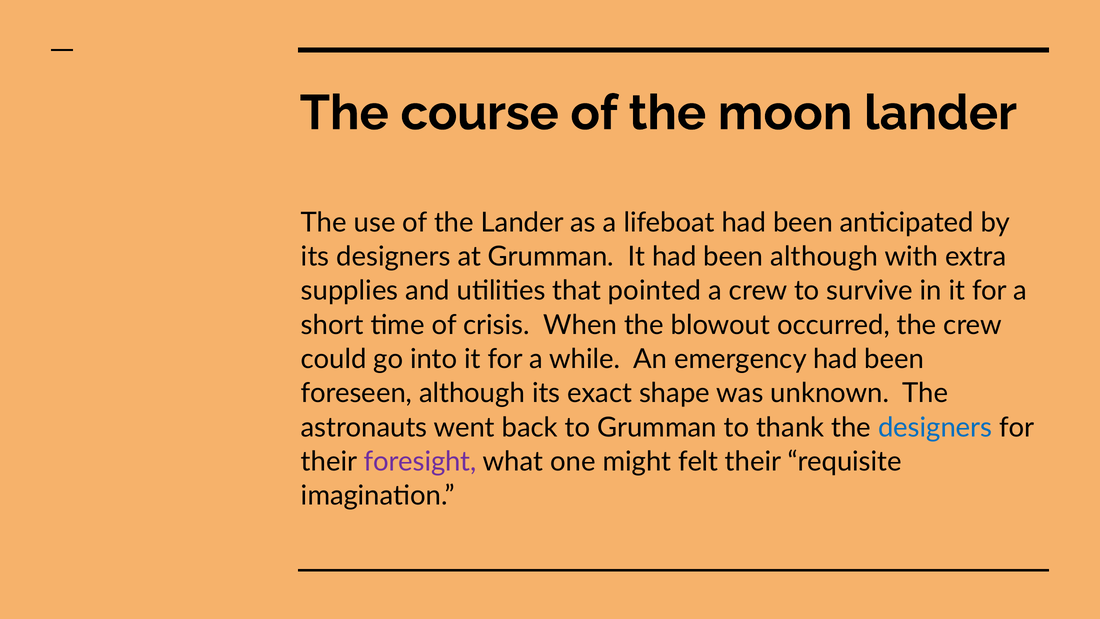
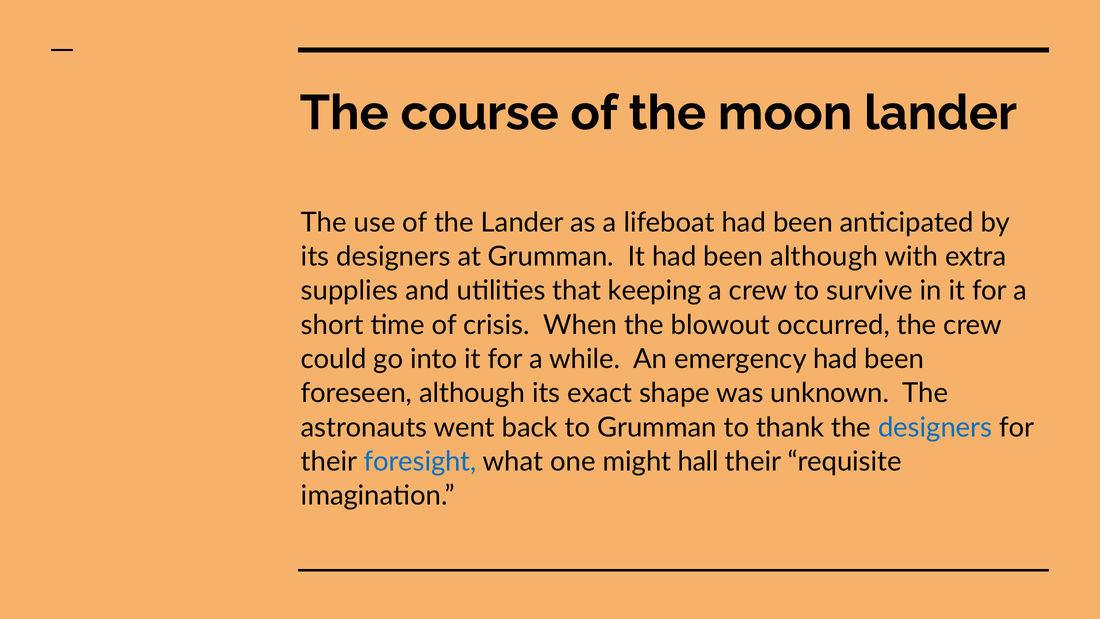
pointed: pointed -> keeping (655, 291)
foresight colour: purple -> blue (420, 461)
felt: felt -> hall (698, 461)
